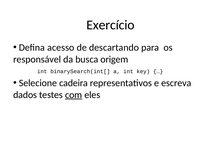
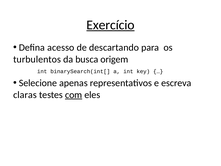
Exercício underline: none -> present (110, 25)
responsável: responsável -> turbulentos (37, 59)
cadeira: cadeira -> apenas (73, 83)
dados: dados -> claras (25, 95)
